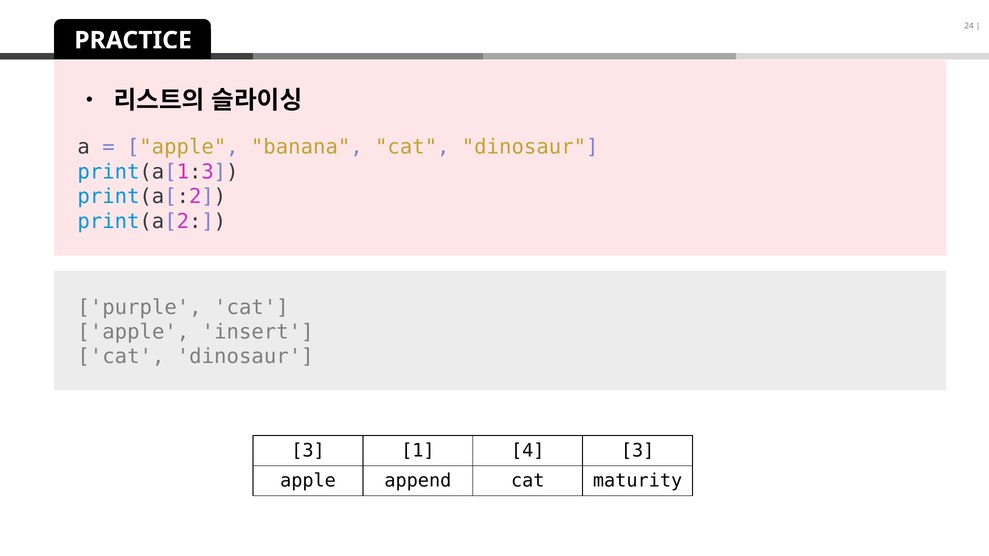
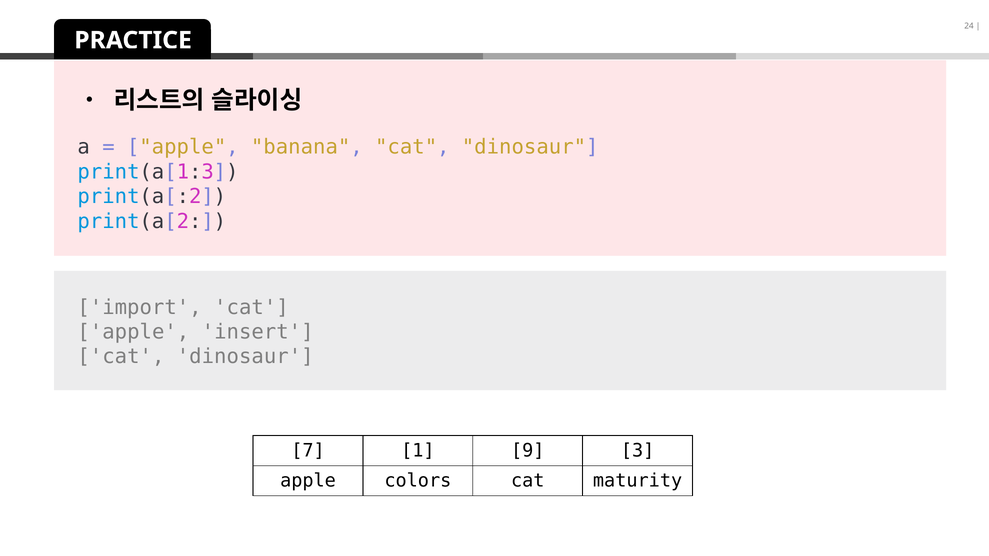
purple: purple -> import (140, 307)
3: 3 -> 7 (308, 451)
4: 4 -> 9 (528, 451)
append: append -> colors (418, 481)
